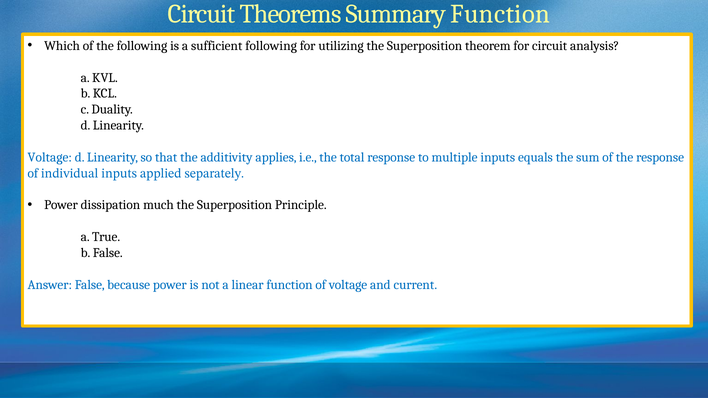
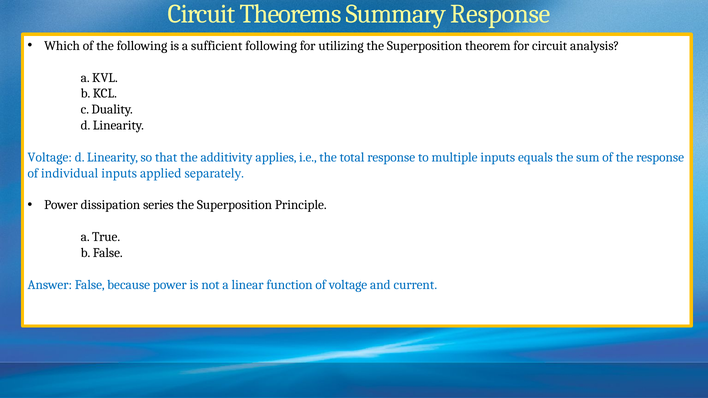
Summary Function: Function -> Response (500, 14)
much: much -> series (158, 205)
